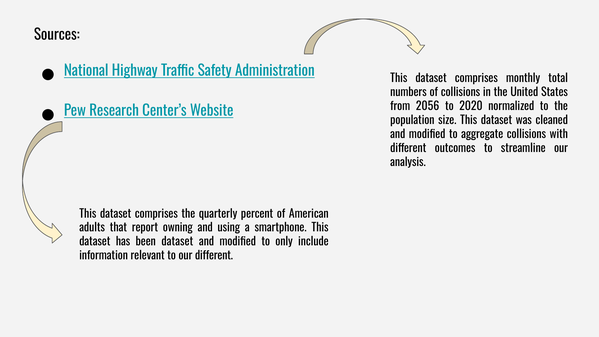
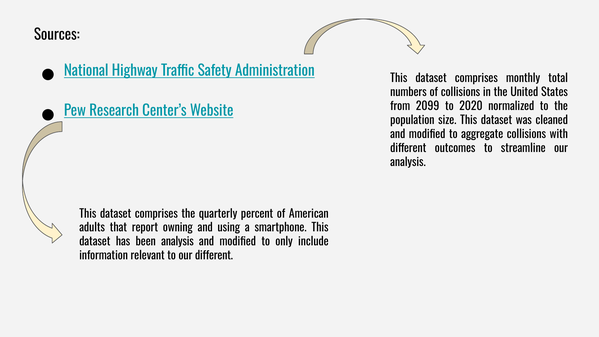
2056: 2056 -> 2099 (428, 106)
been dataset: dataset -> analysis (177, 242)
